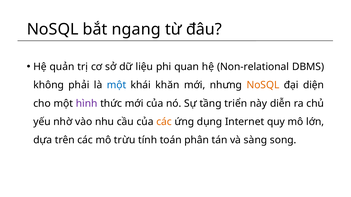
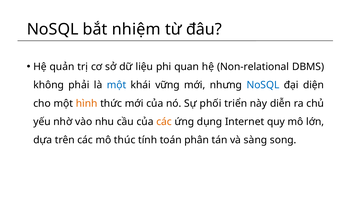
ngang: ngang -> nhiệm (136, 29)
khăn: khăn -> vững (168, 85)
NoSQL colour: orange -> blue (263, 85)
hình colour: purple -> orange (87, 104)
tầng: tầng -> phối (211, 104)
trừu: trừu -> thúc (125, 140)
